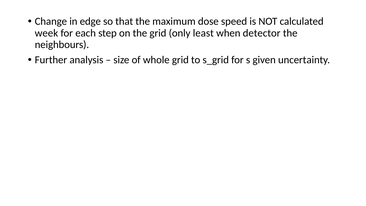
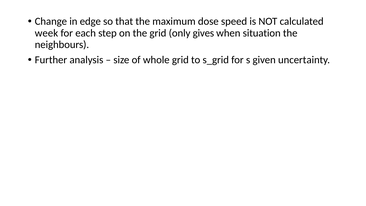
least: least -> gives (203, 33)
detector: detector -> situation (262, 33)
